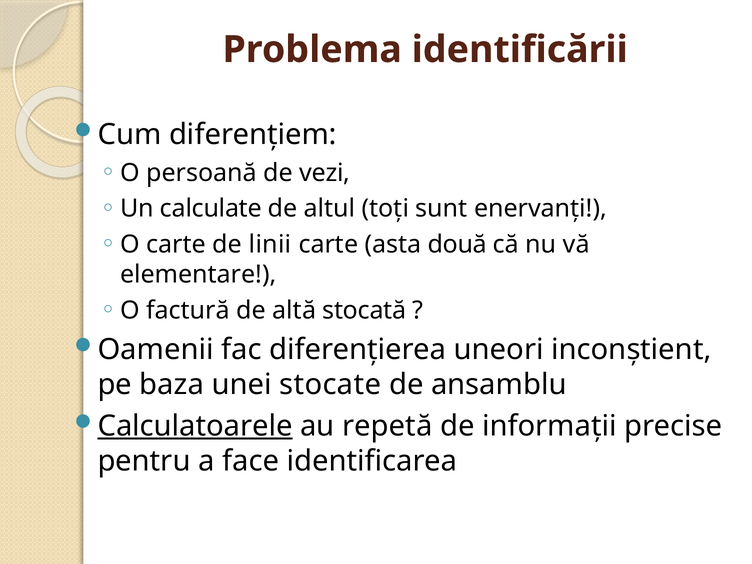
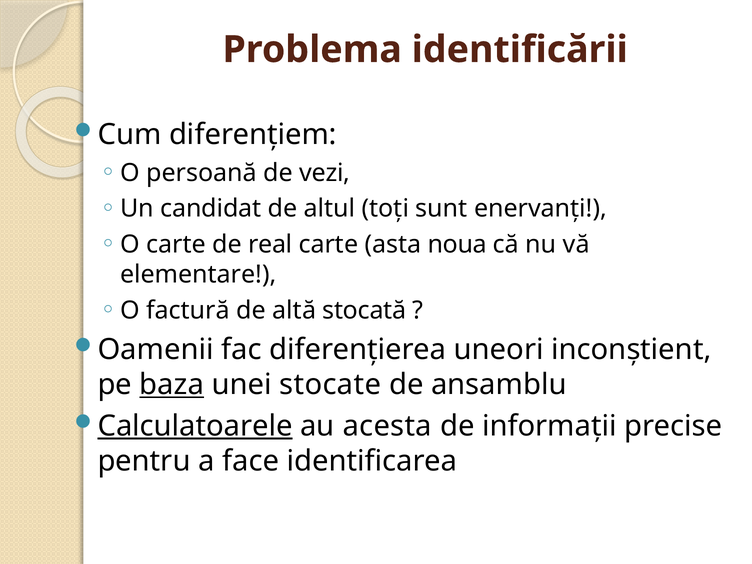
calculate: calculate -> candidat (211, 209)
linii: linii -> real (270, 244)
două: două -> noua (457, 244)
baza underline: none -> present (172, 385)
repetă: repetă -> acesta (387, 426)
